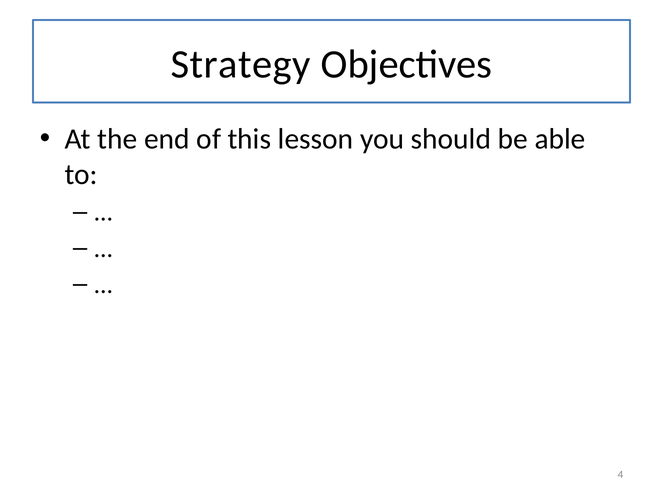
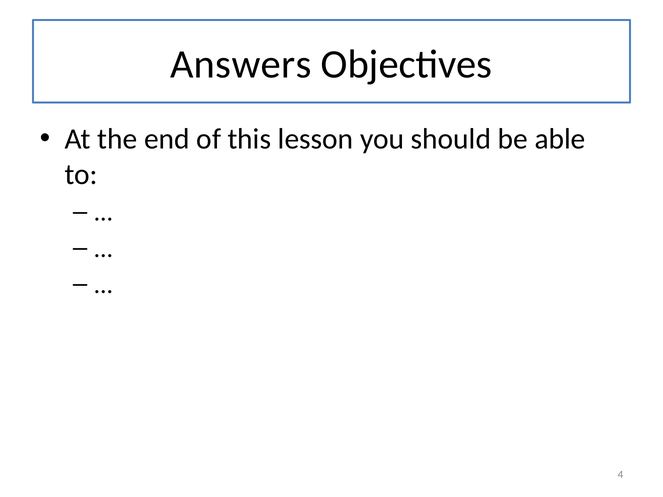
Strategy: Strategy -> Answers (241, 64)
